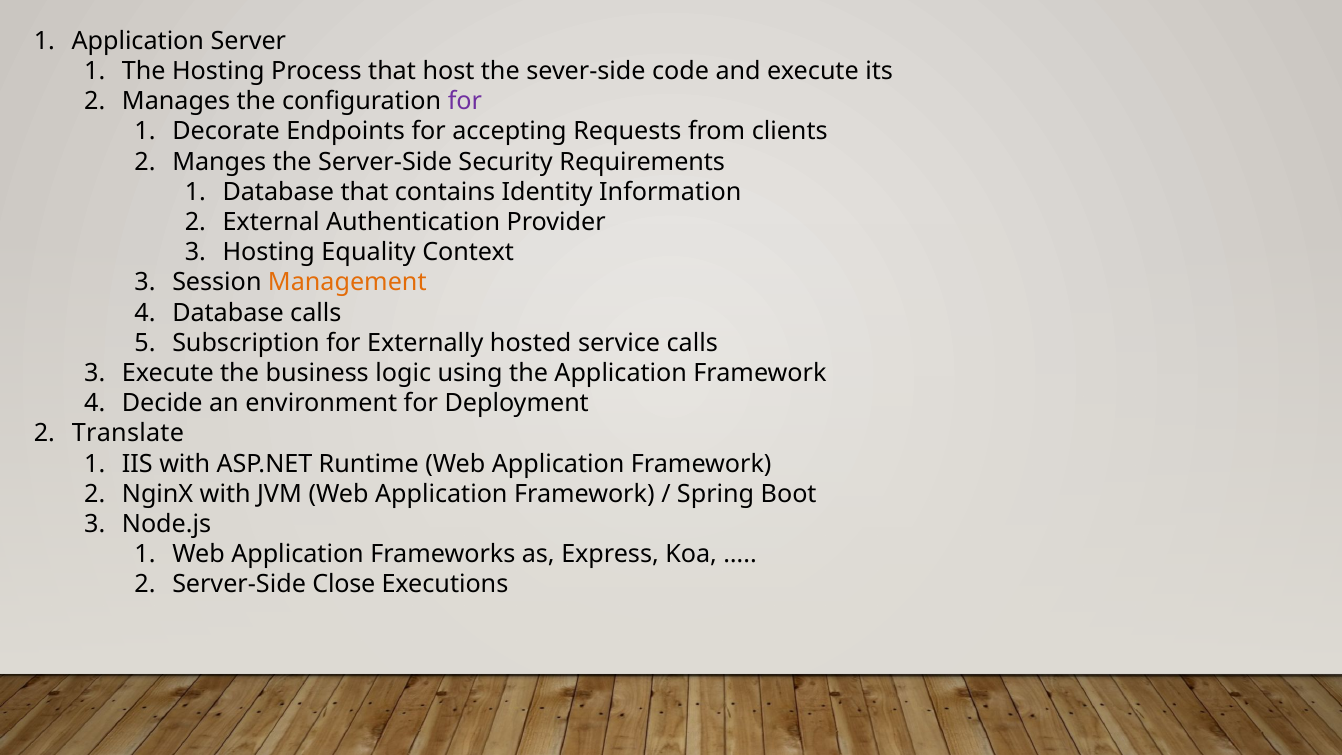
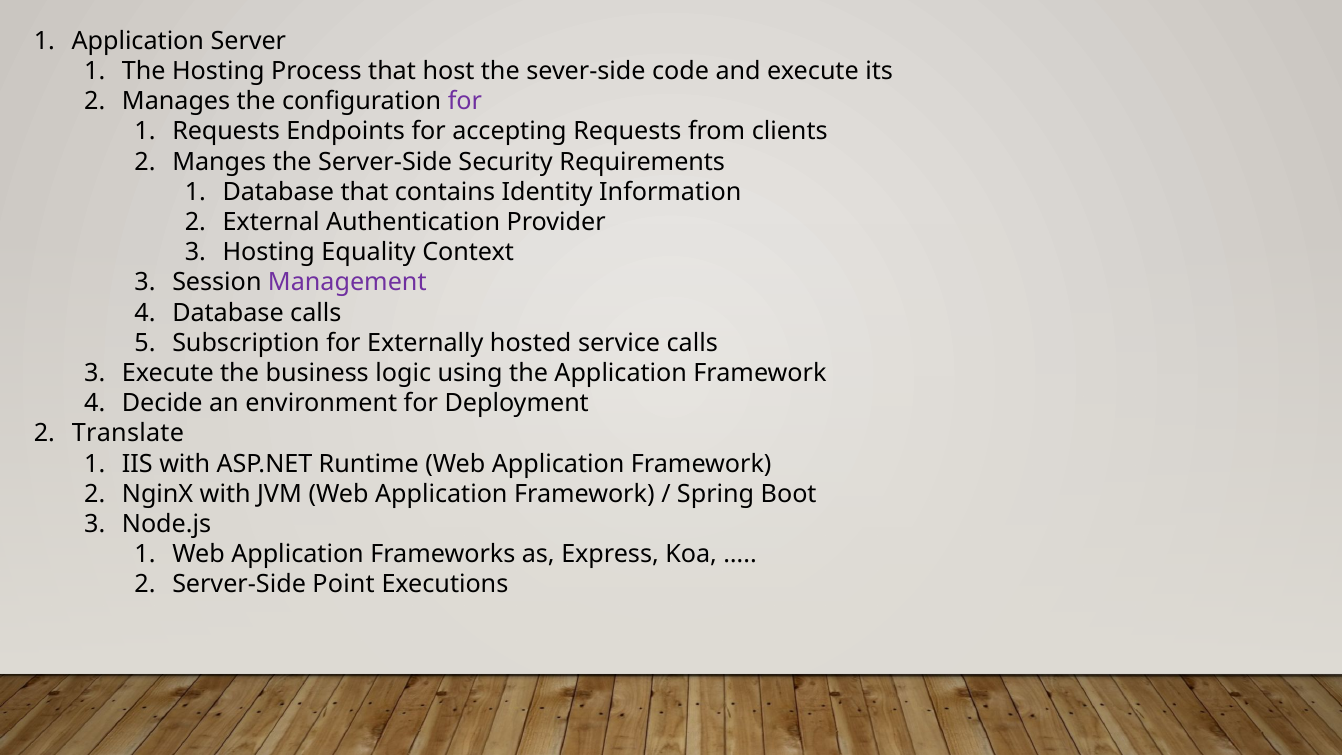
Decorate: Decorate -> Requests (226, 132)
Management colour: orange -> purple (347, 283)
Close: Close -> Point (344, 584)
